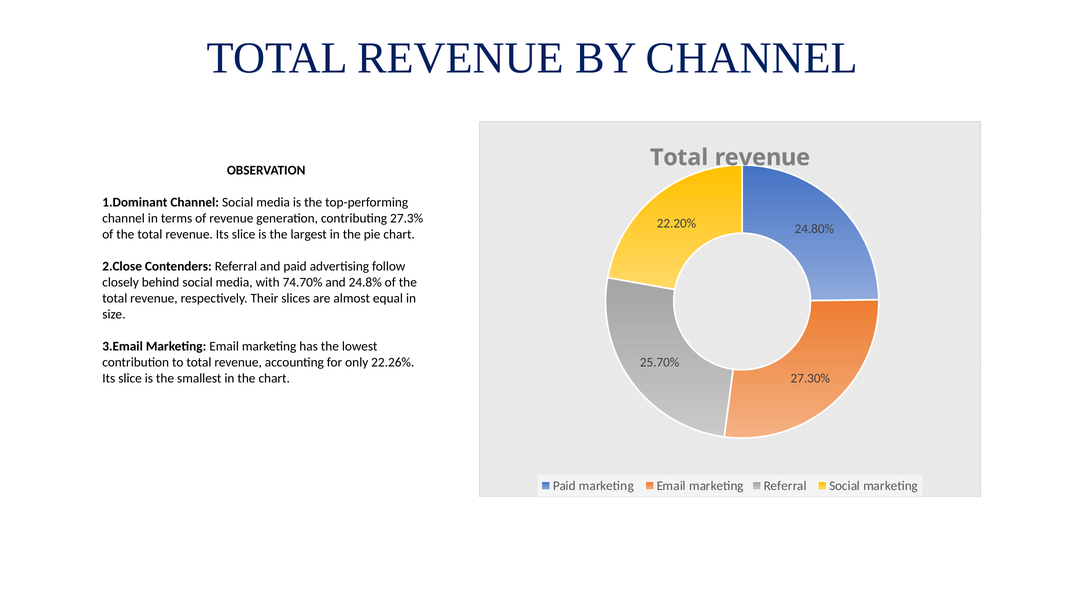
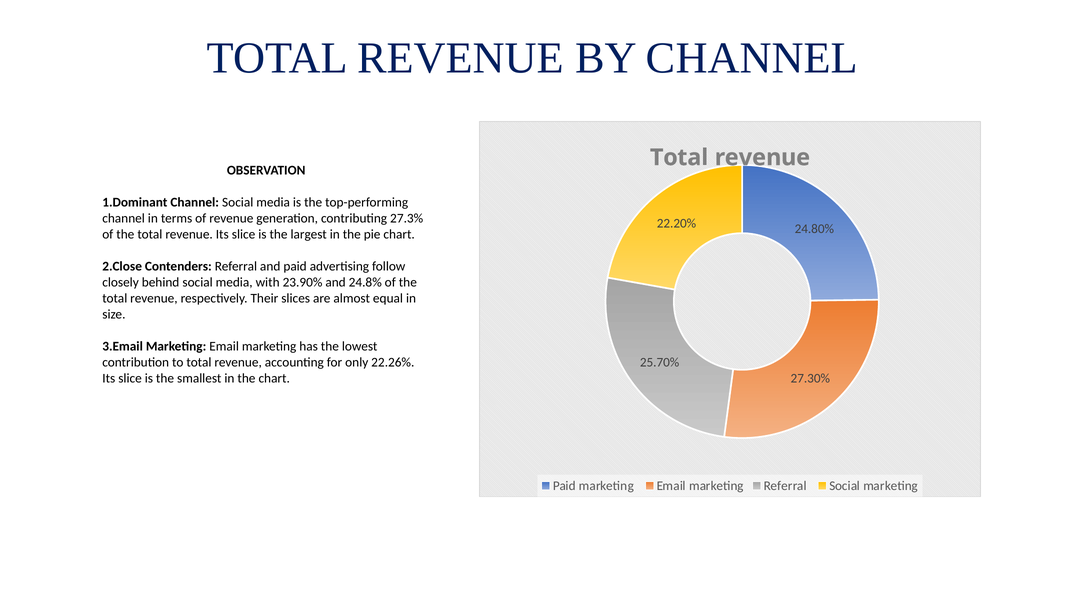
74.70%: 74.70% -> 23.90% (303, 282)
